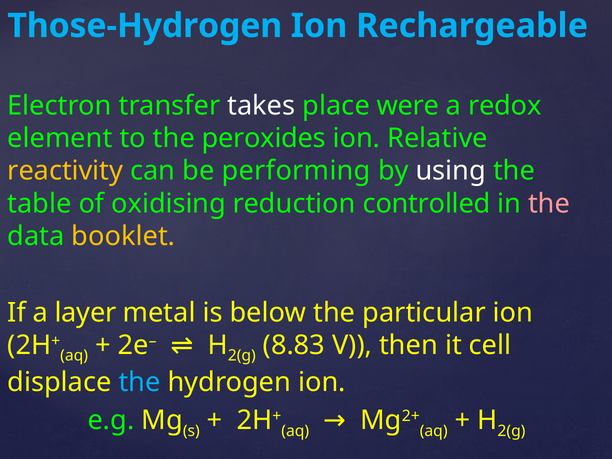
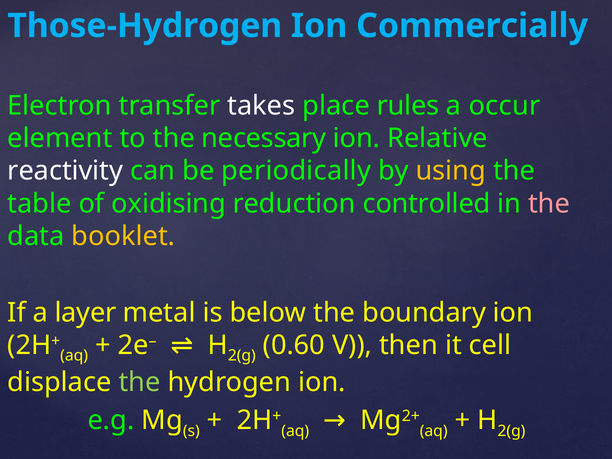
Rechargeable: Rechargeable -> Commercially (472, 26)
were: were -> rules (408, 106)
redox: redox -> occur (505, 106)
peroxides: peroxides -> necessary (264, 138)
reactivity colour: yellow -> white (65, 171)
performing: performing -> periodically (296, 171)
using colour: white -> yellow (451, 171)
particular: particular -> boundary (424, 313)
8.83: 8.83 -> 0.60 (294, 345)
the colour: light blue -> light green (140, 382)
